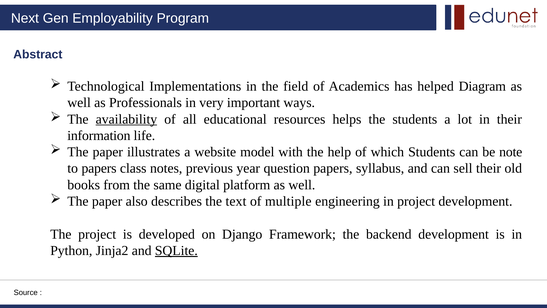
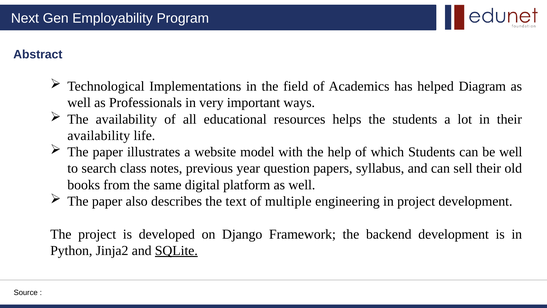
availability underline: present -> none (126, 119)
information: information -> availability (99, 135)
be note: note -> well (511, 152)
to papers: papers -> search (99, 168)
